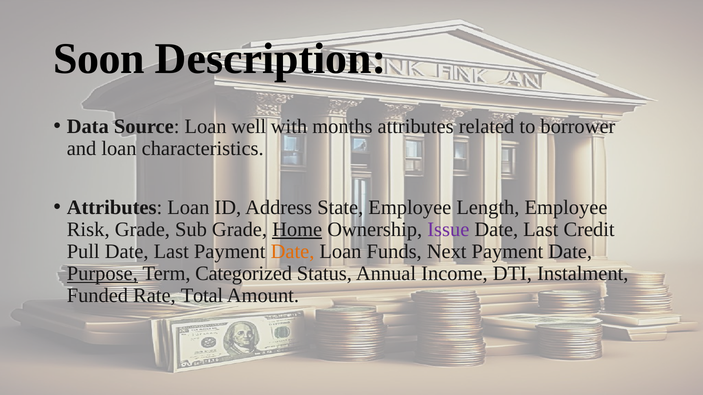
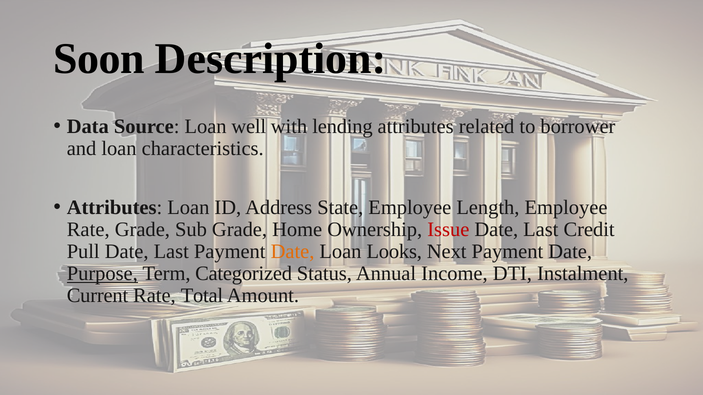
months: months -> lending (342, 127)
Risk: Risk -> Rate (88, 230)
Home underline: present -> none (297, 230)
Issue colour: purple -> red (448, 230)
Funds: Funds -> Looks (394, 252)
Funded: Funded -> Current (97, 296)
